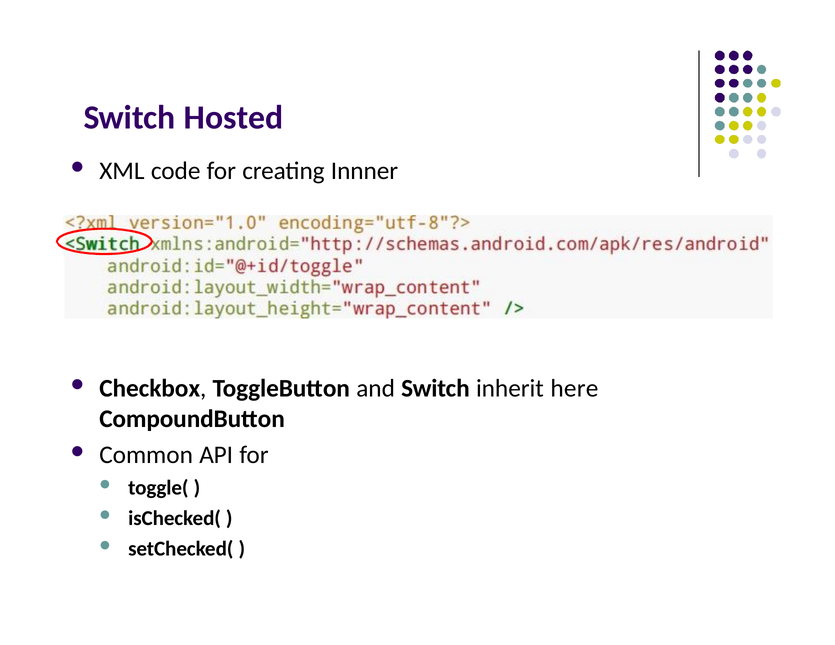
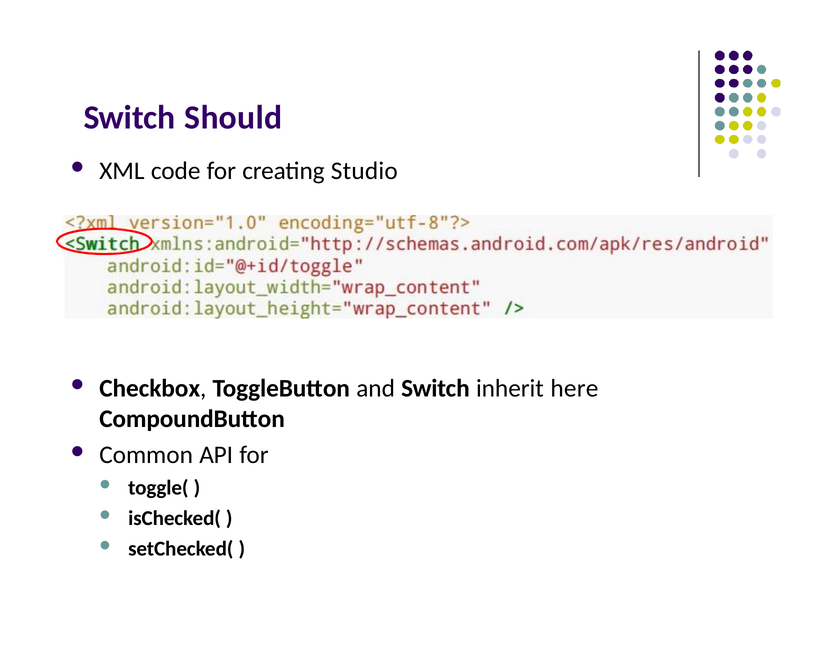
Hosted: Hosted -> Should (233, 117)
Innner: Innner -> Studio (364, 171)
